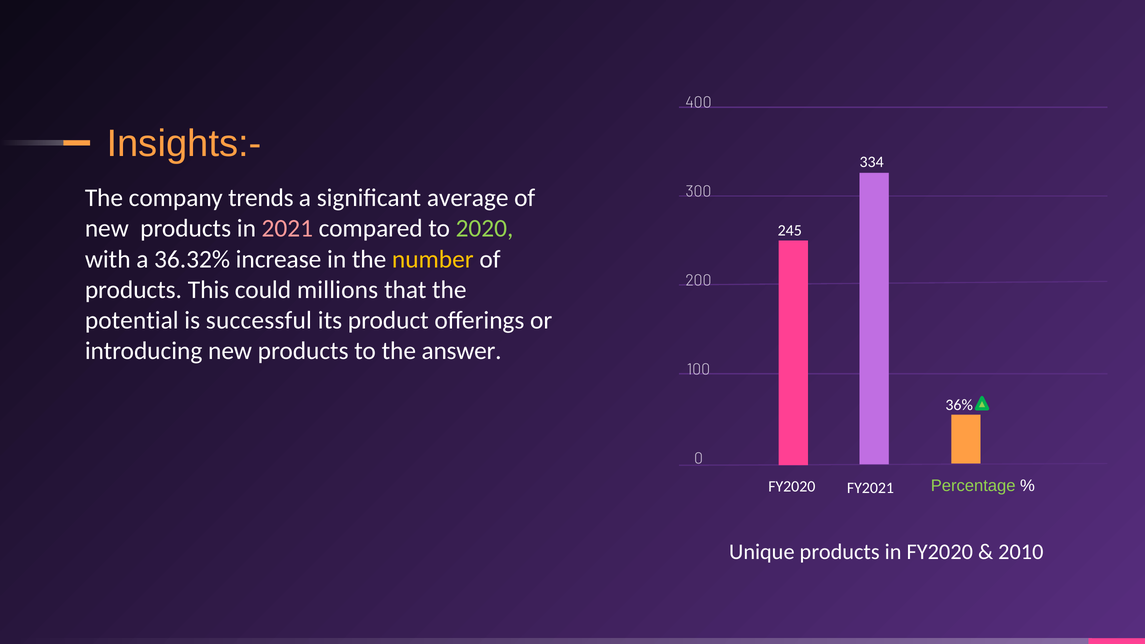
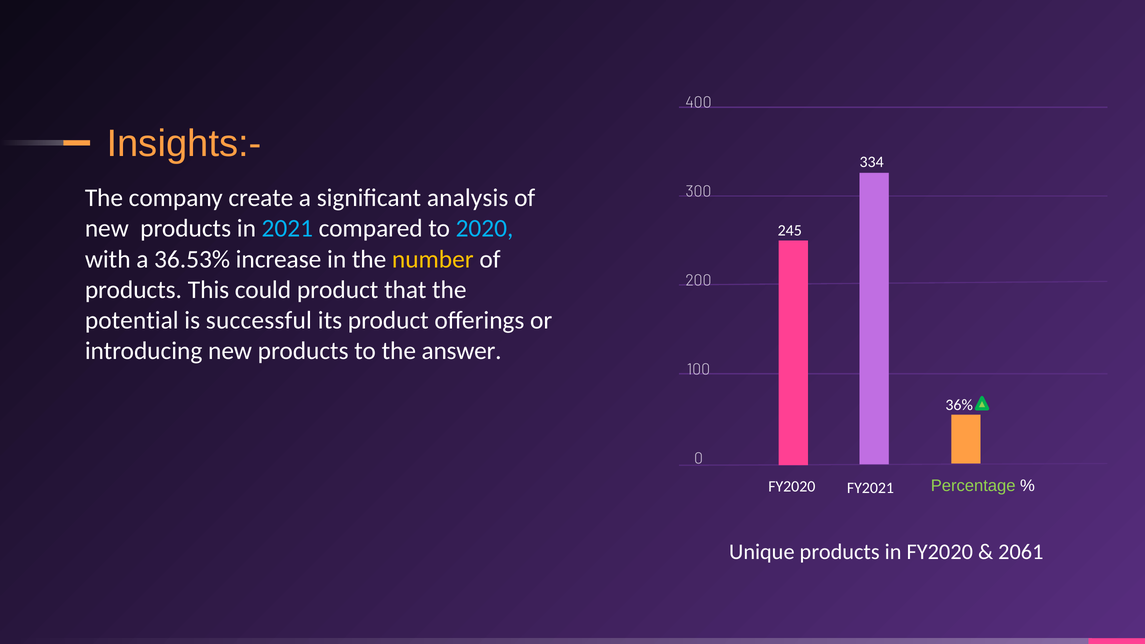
trends: trends -> create (261, 198)
average: average -> analysis (468, 198)
2021 colour: pink -> light blue (287, 229)
2020 colour: light green -> light blue (485, 229)
36.32%: 36.32% -> 36.53% (192, 259)
could millions: millions -> product (338, 290)
2010: 2010 -> 2061 (1021, 552)
